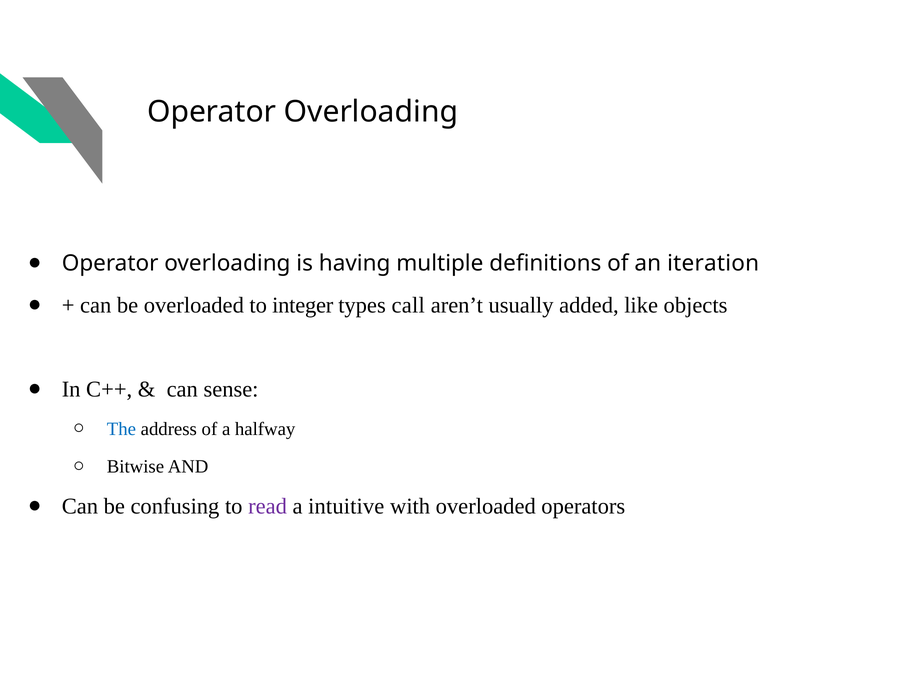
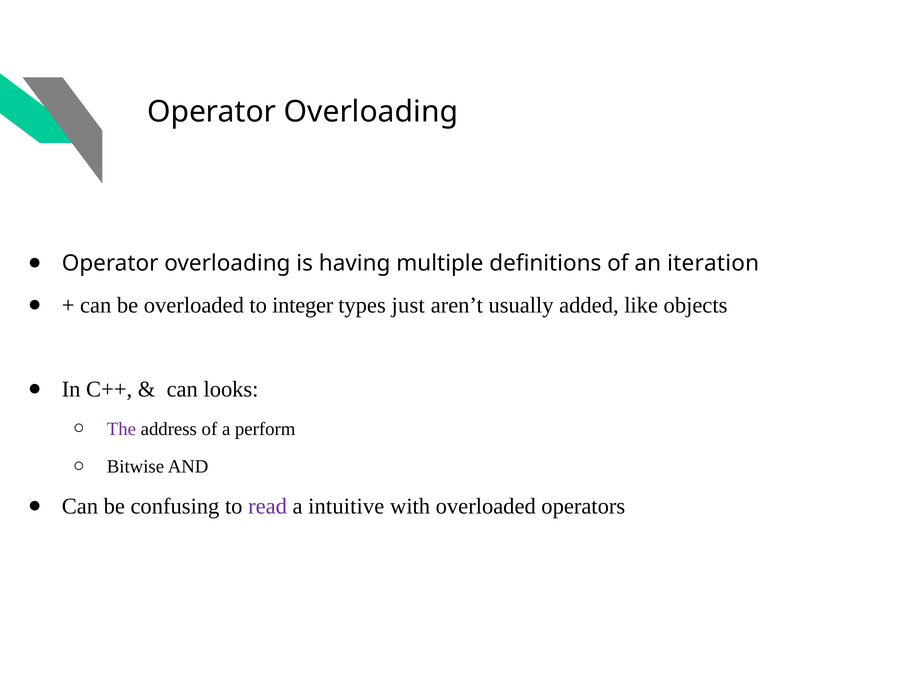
call: call -> just (408, 305)
sense: sense -> looks (231, 390)
The colour: blue -> purple (121, 429)
halfway: halfway -> perform (265, 429)
